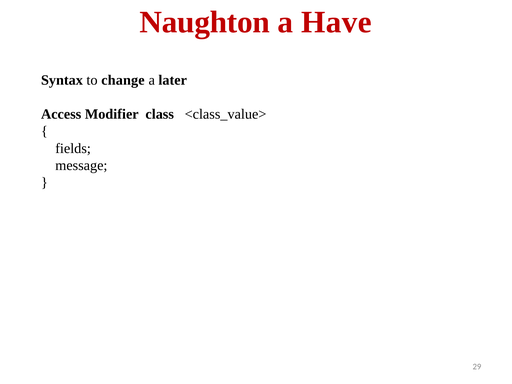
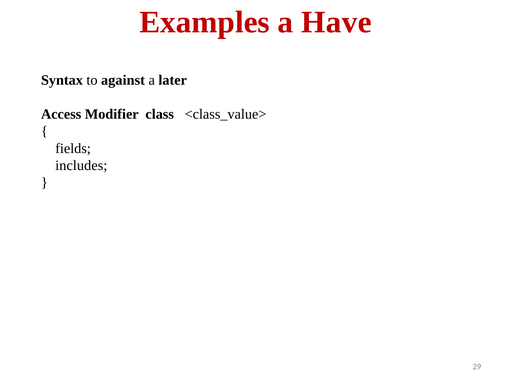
Naughton: Naughton -> Examples (205, 22)
change: change -> against (123, 80)
message: message -> includes (81, 165)
